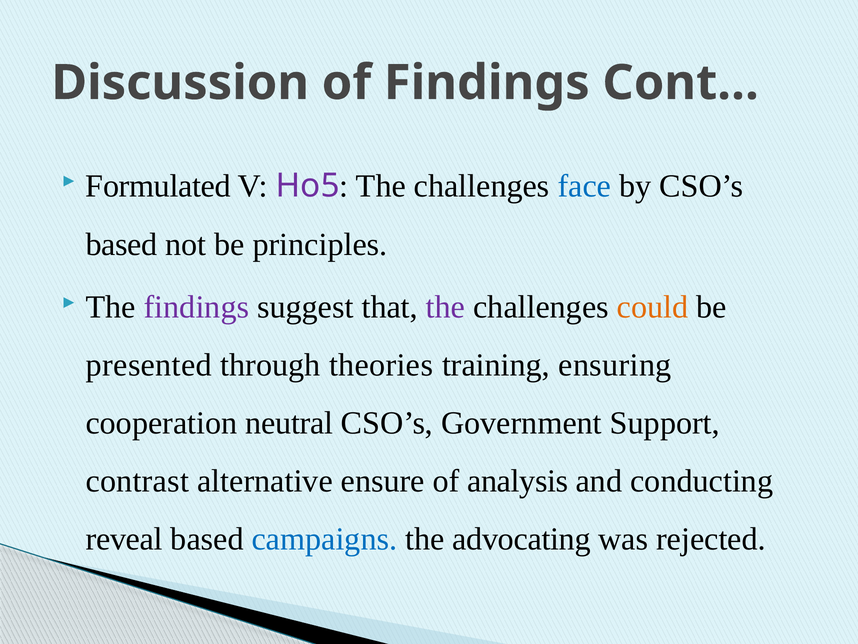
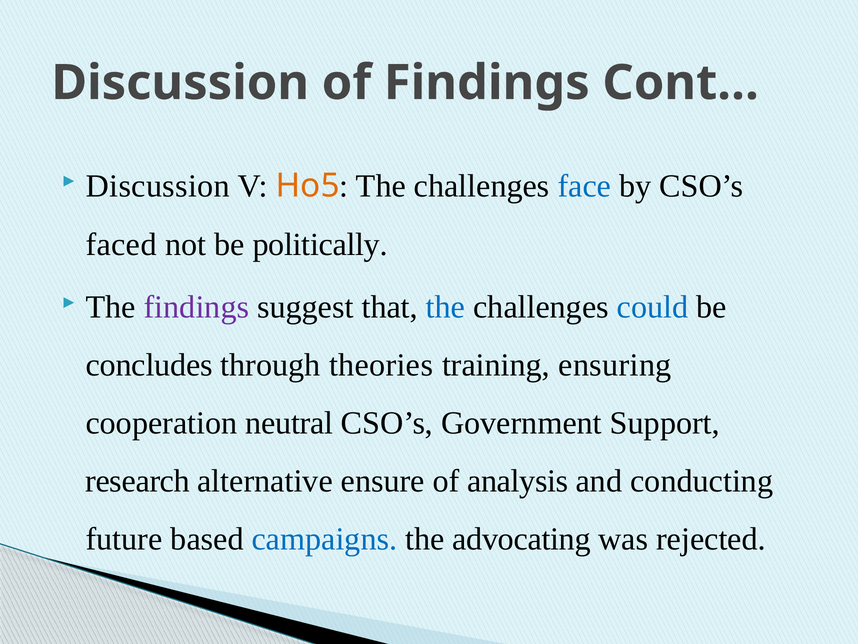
Formulated: Formulated -> Discussion (158, 186)
Ho5 colour: purple -> orange (308, 186)
based: based -> faced (121, 244)
principles: principles -> politically (320, 244)
the colour: purple -> blue (445, 307)
could colour: orange -> blue (653, 307)
presented: presented -> concludes (149, 365)
contrast: contrast -> research (138, 481)
reveal: reveal -> future (124, 539)
